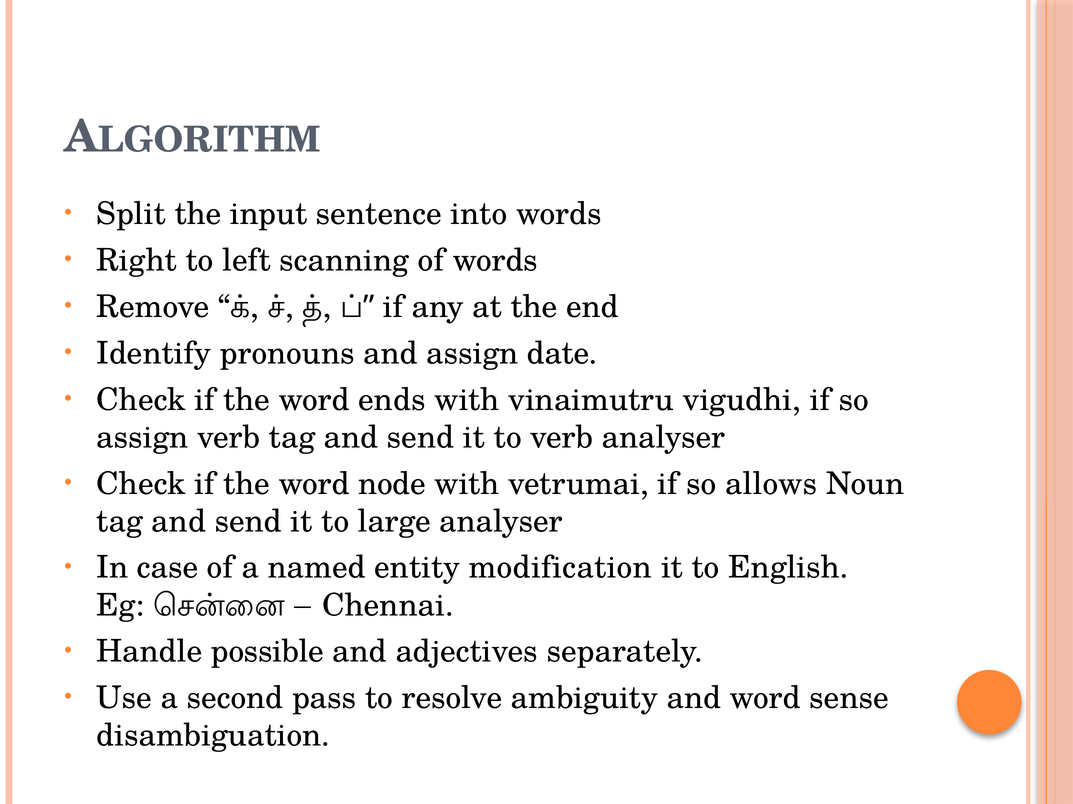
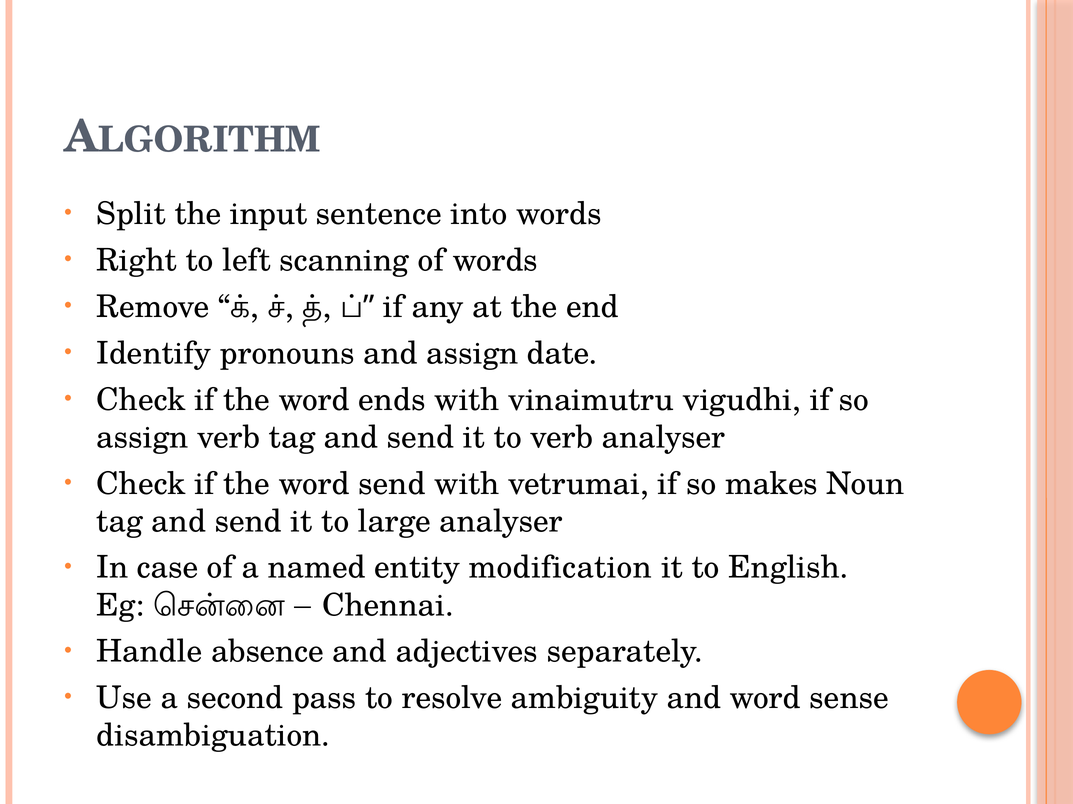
word node: node -> send (392, 484)
allows: allows -> makes (771, 484)
possible: possible -> absence (267, 652)
